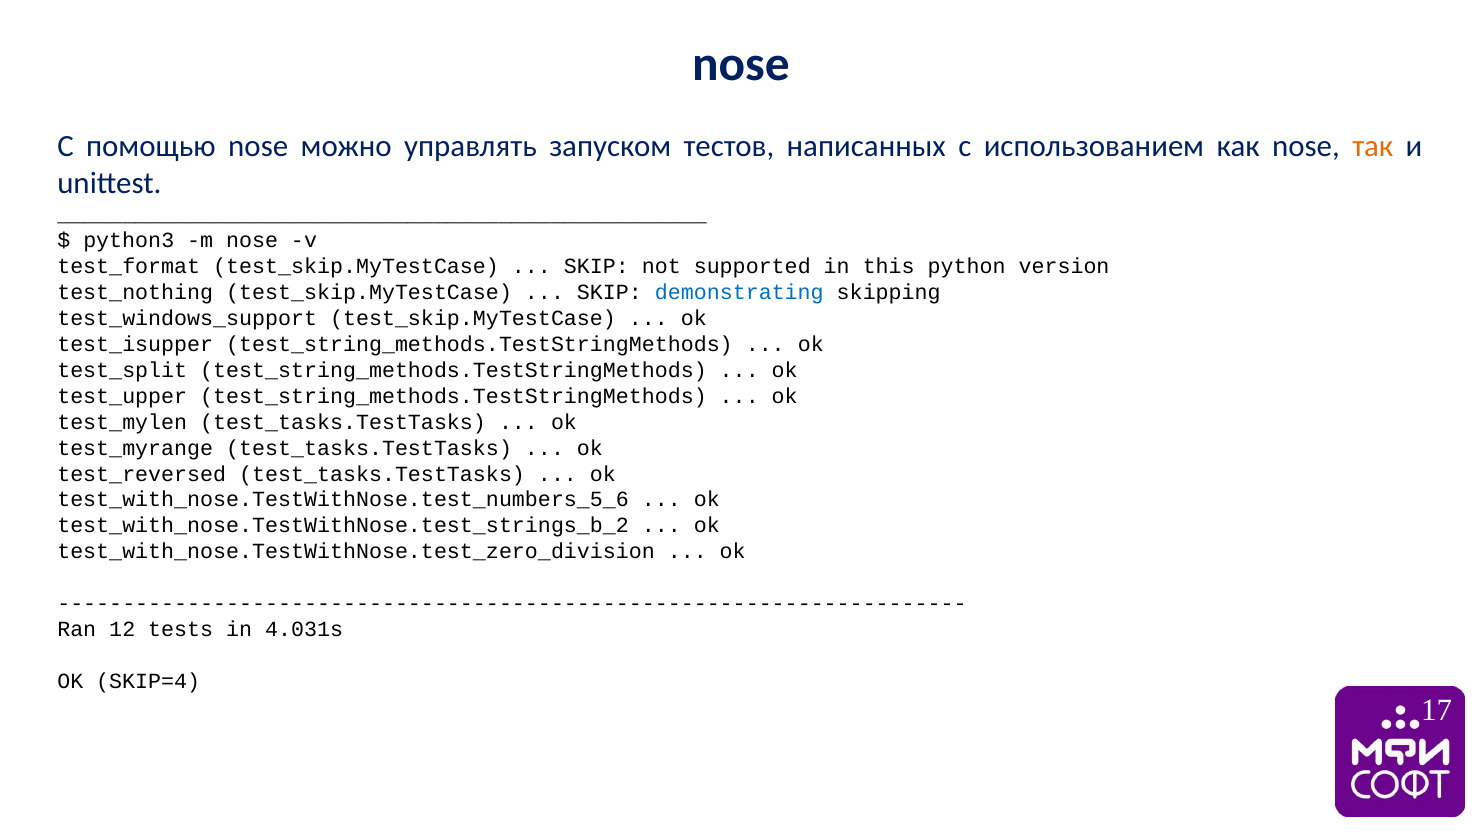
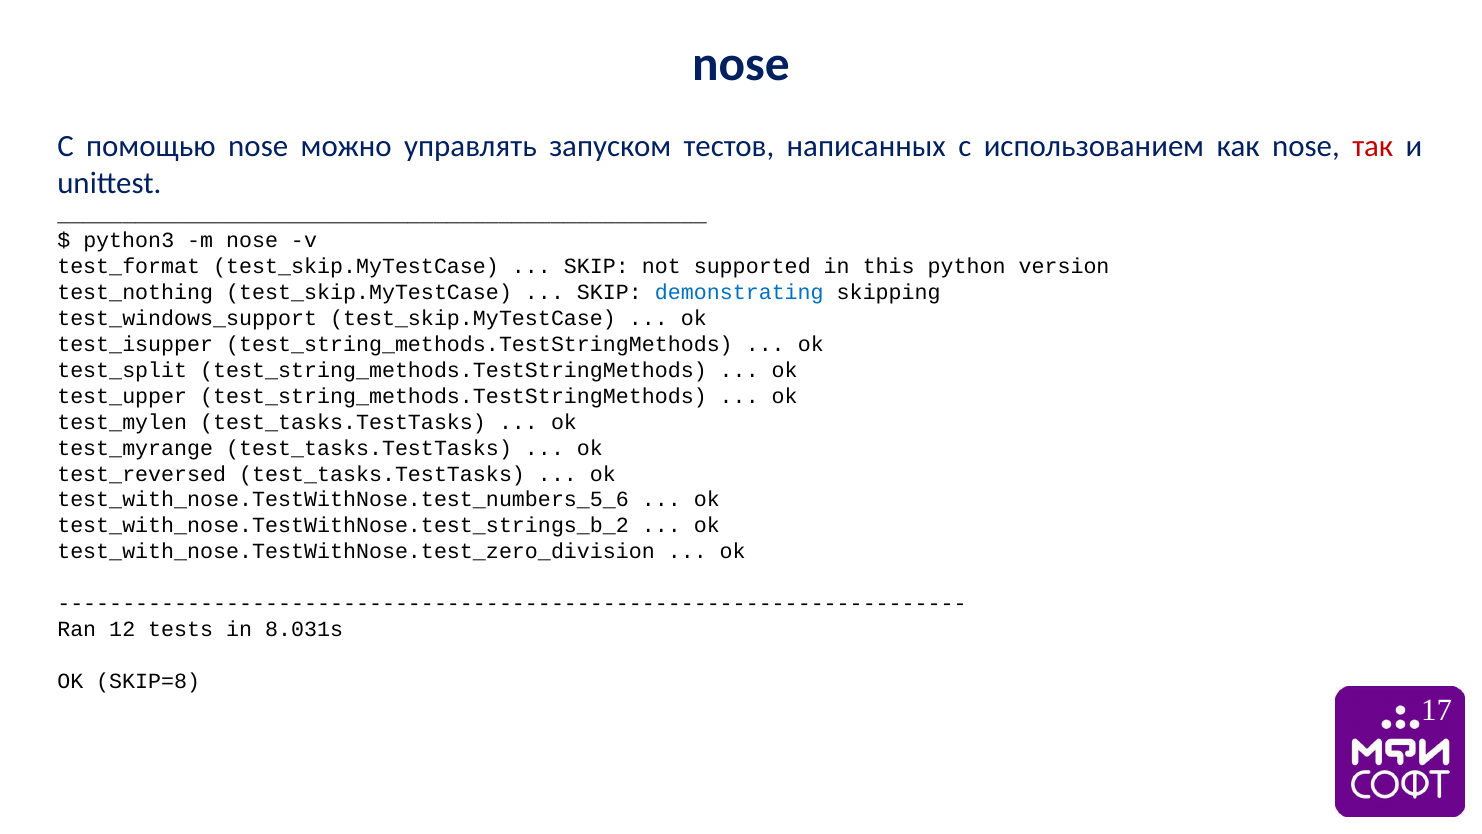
так colour: orange -> red (1373, 146)
4.031s: 4.031s -> 8.031s (304, 629)
SKIP=4: SKIP=4 -> SKIP=8 (148, 681)
